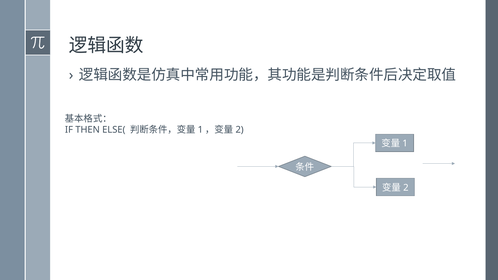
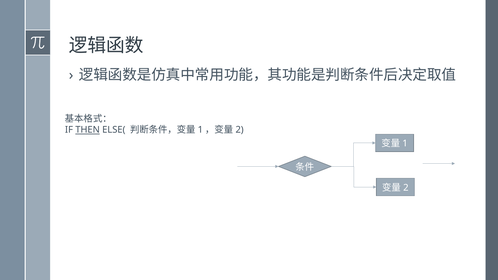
THEN underline: none -> present (88, 130)
